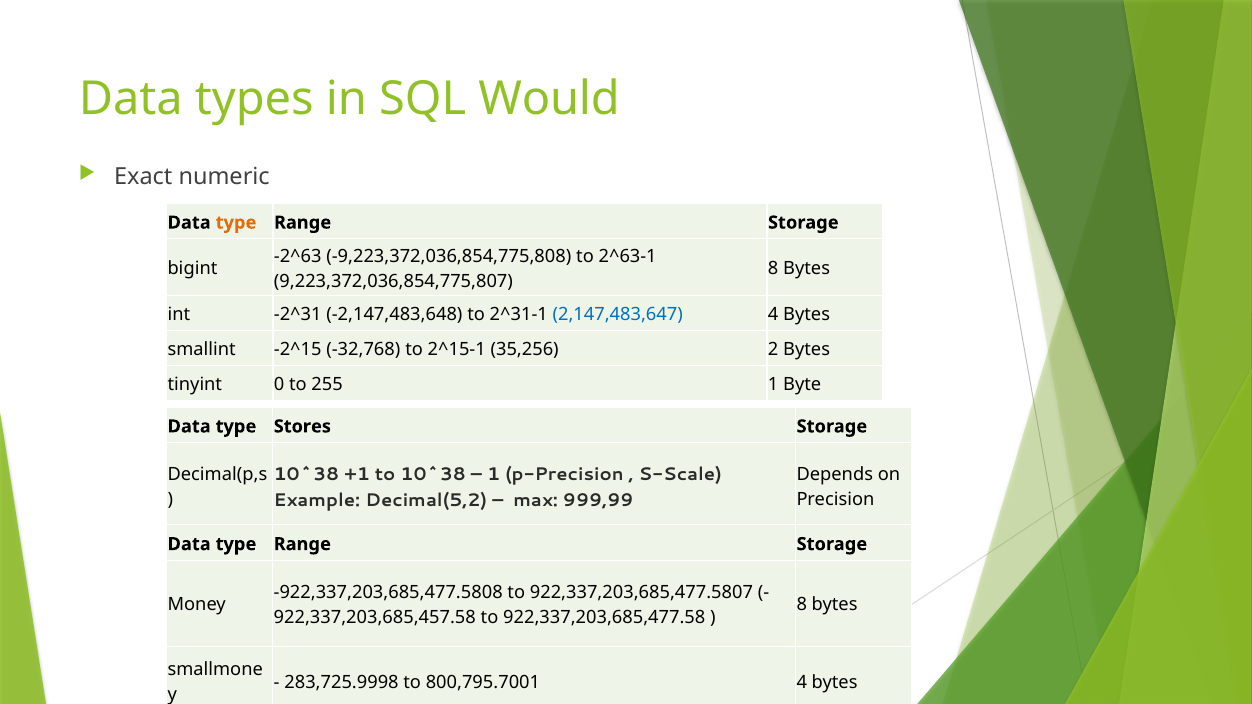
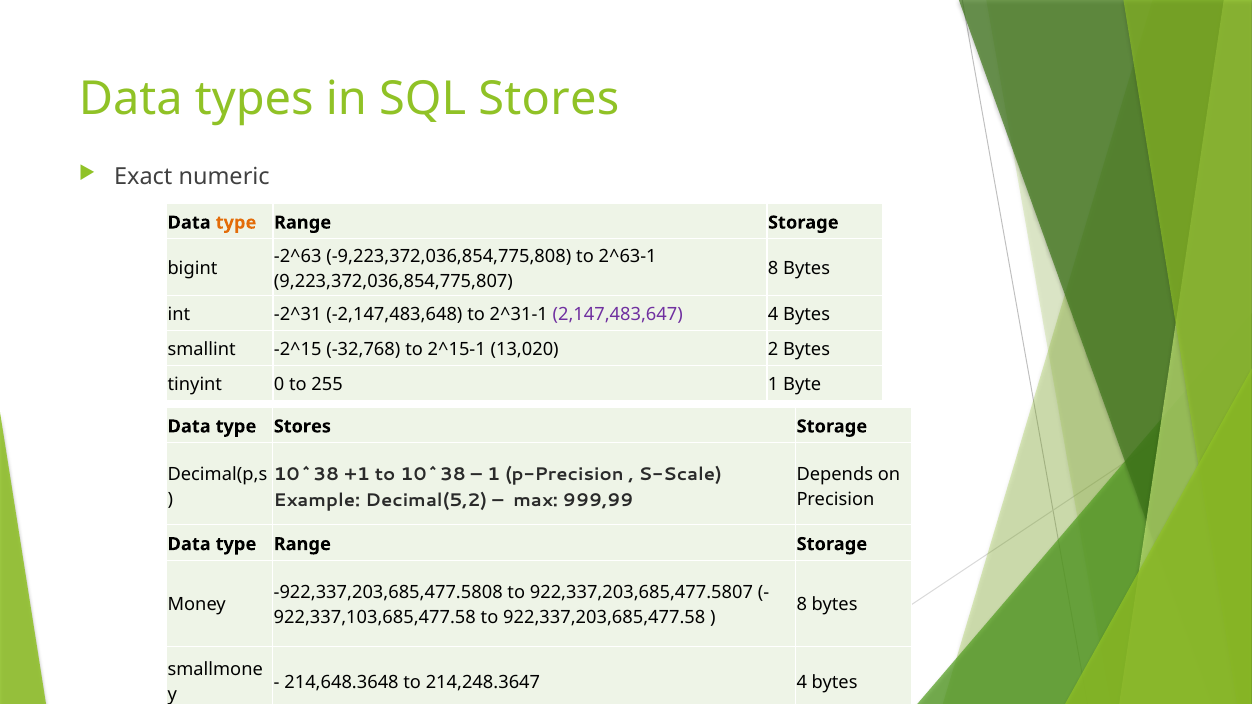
SQL Would: Would -> Stores (549, 99)
2,147,483,647 colour: blue -> purple (618, 315)
35,256: 35,256 -> 13,020 (525, 350)
922,337,203,685,457.58: 922,337,203,685,457.58 -> 922,337,103,685,477.58 (375, 617)
283,725.9998: 283,725.9998 -> 214,648.3648 (342, 683)
800,795.7001: 800,795.7001 -> 214,248.3647 (483, 683)
